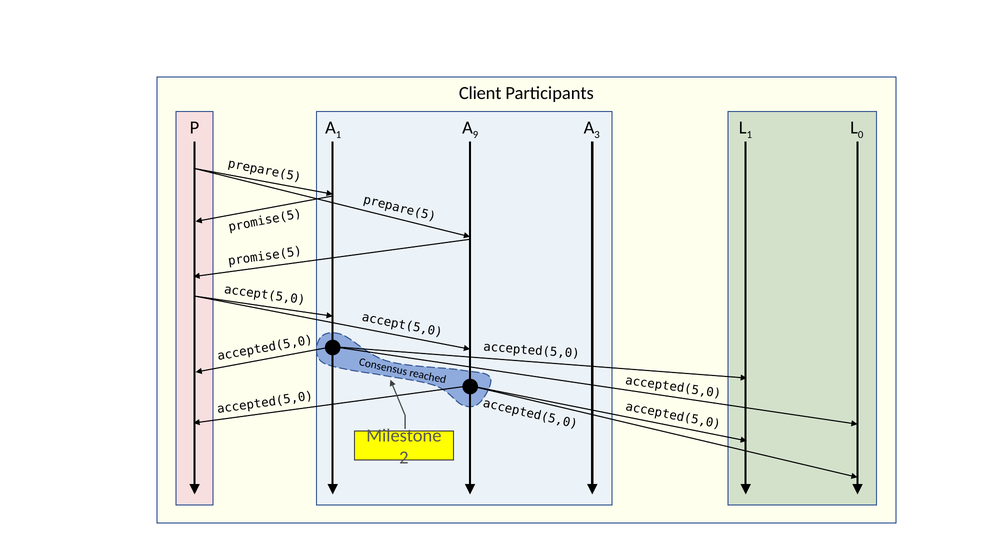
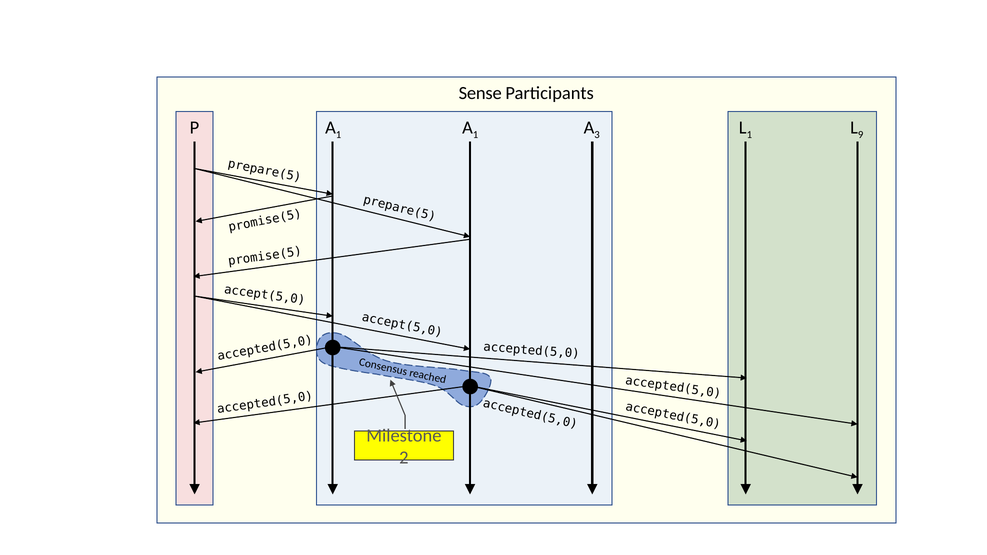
Client: Client -> Sense (480, 93)
9: 9 -> 1 (476, 135)
0: 0 -> 9 (861, 135)
